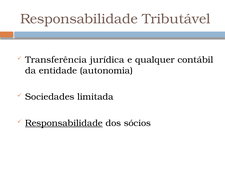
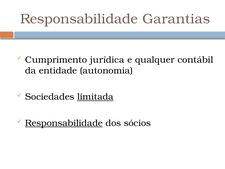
Tributável: Tributável -> Garantias (176, 19)
Transferência: Transferência -> Cumprimento (56, 60)
limitada underline: none -> present (95, 97)
